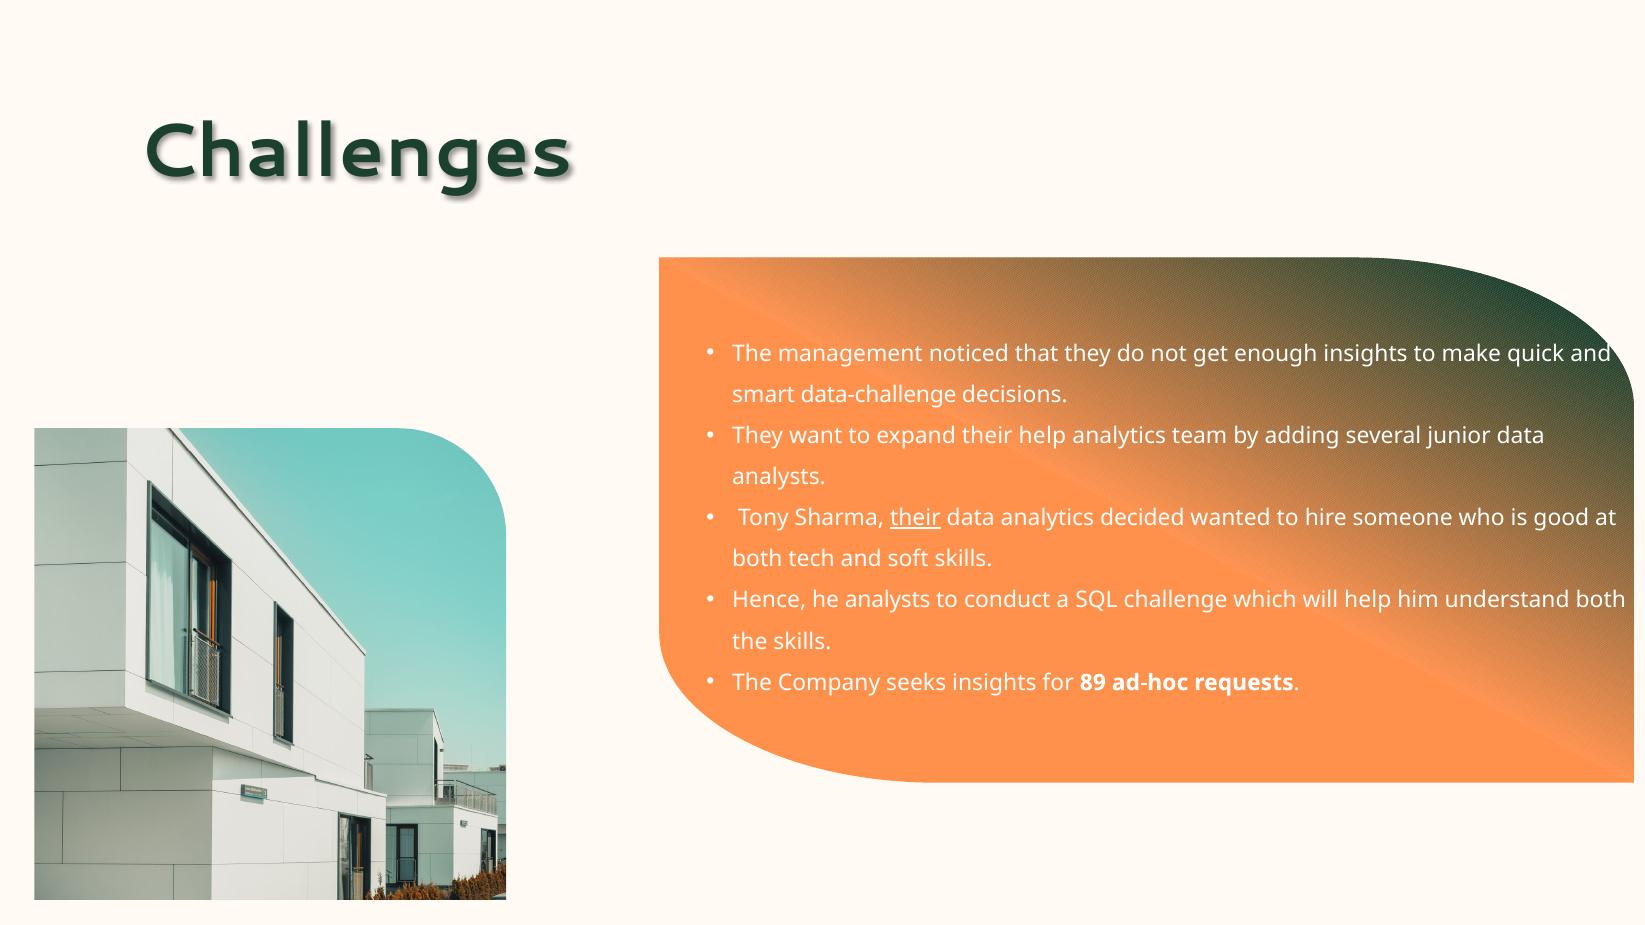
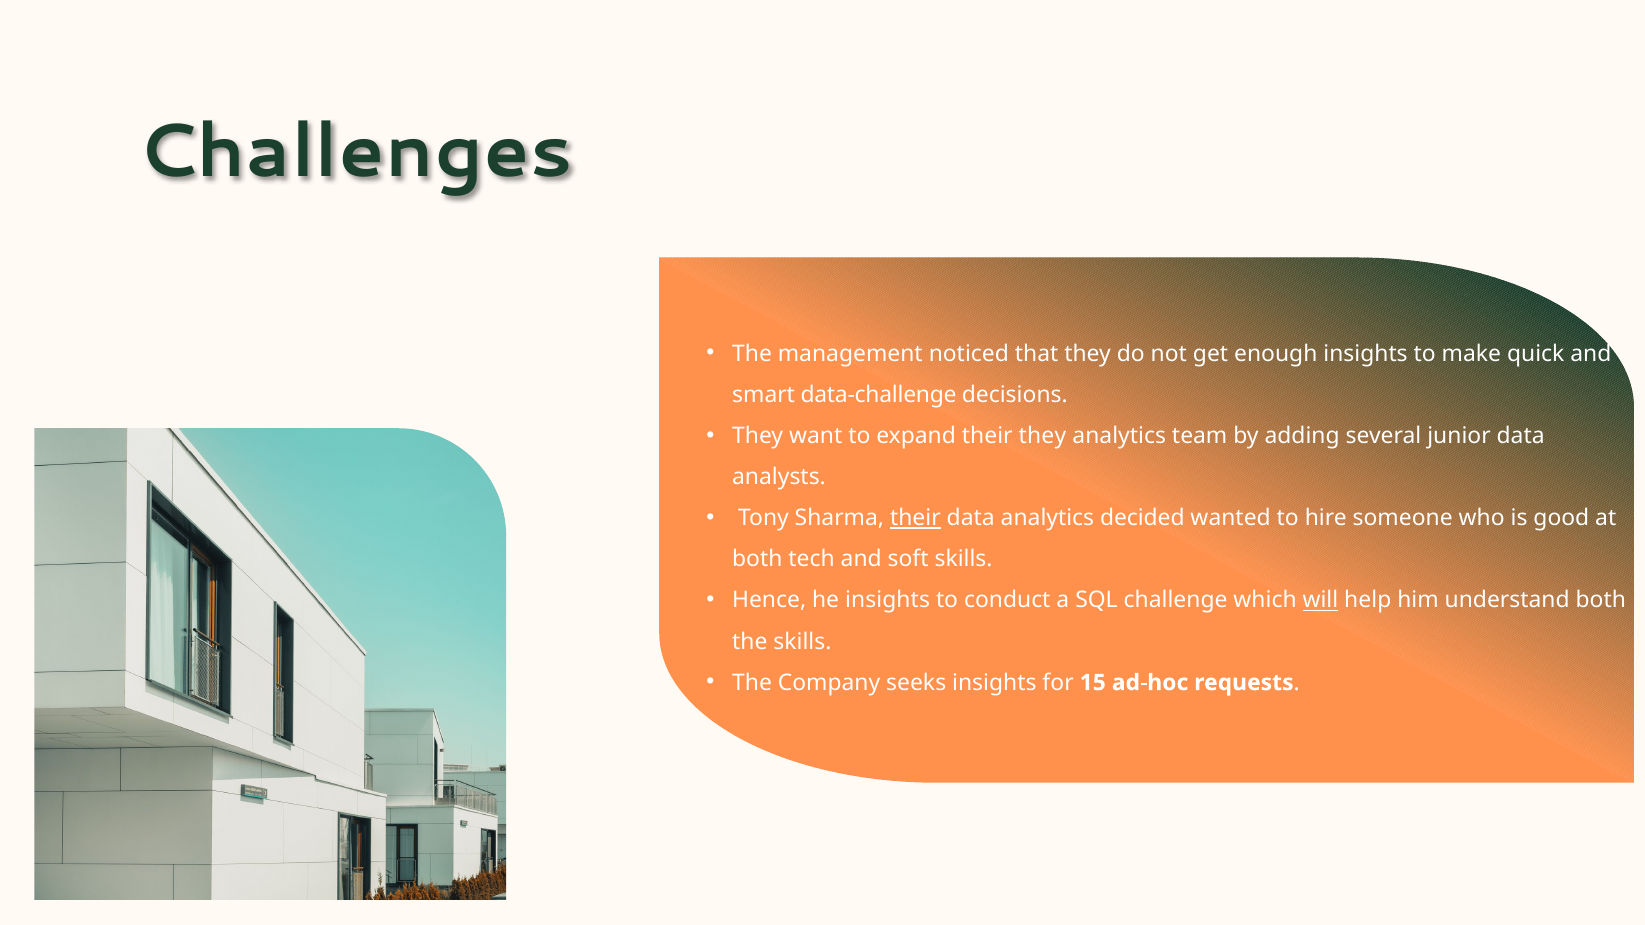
their help: help -> they (1042, 436)
he analysts: analysts -> insights (888, 601)
will underline: none -> present (1320, 601)
89: 89 -> 15 (1093, 683)
